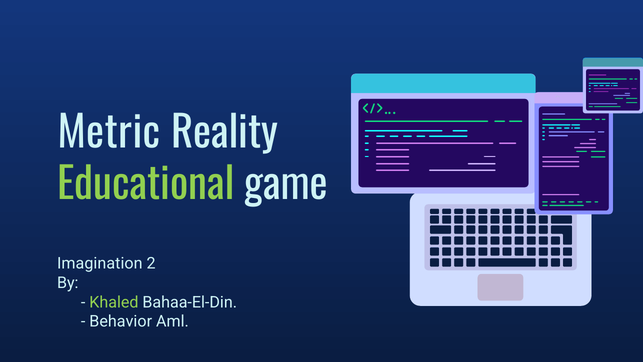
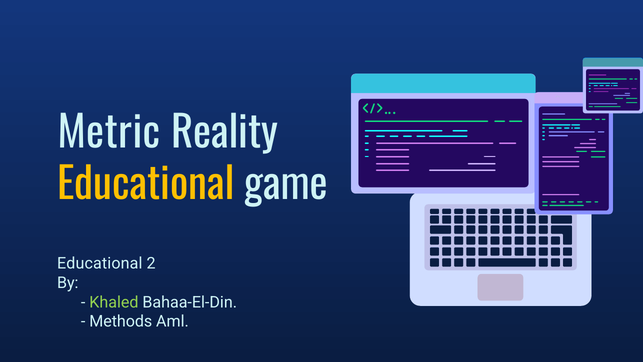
Educational colour: light green -> yellow (146, 185)
Imagination: Imagination -> Educational (100, 263)
Behavior: Behavior -> Methods (121, 321)
